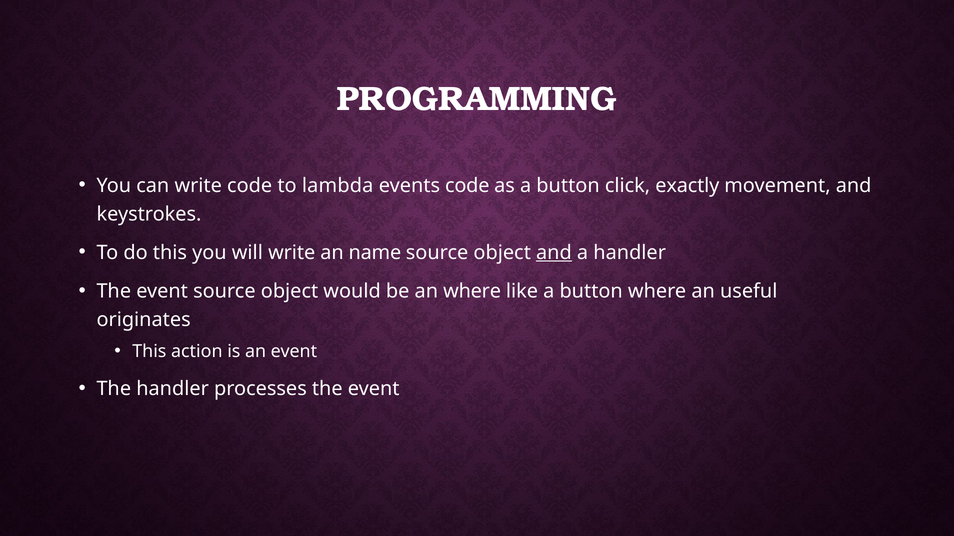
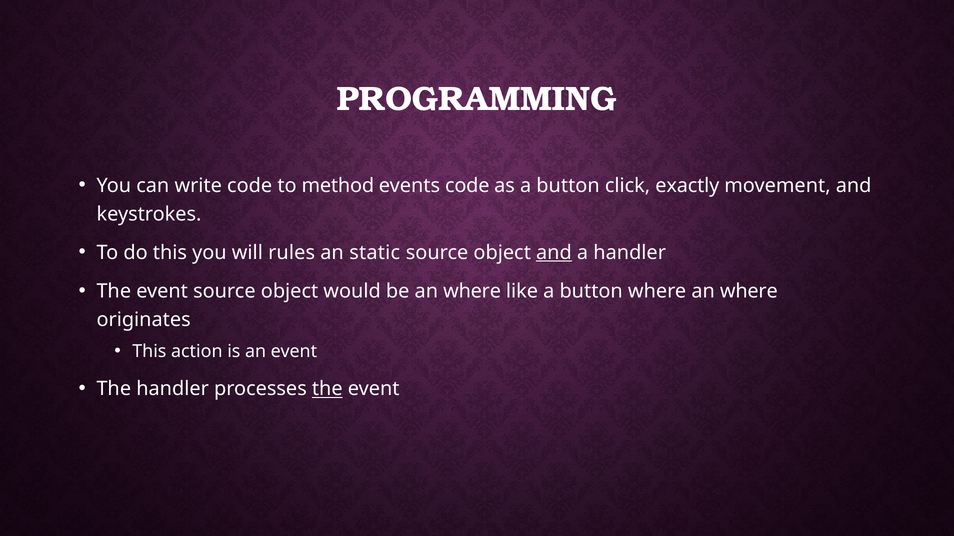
lambda: lambda -> method (338, 186)
will write: write -> rules (292, 253)
name: name -> static (375, 253)
where an useful: useful -> where (749, 291)
the underline: none -> present (327, 389)
